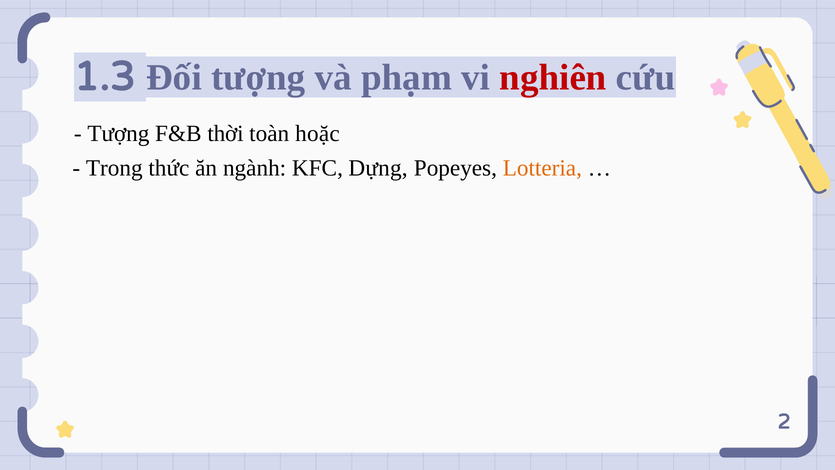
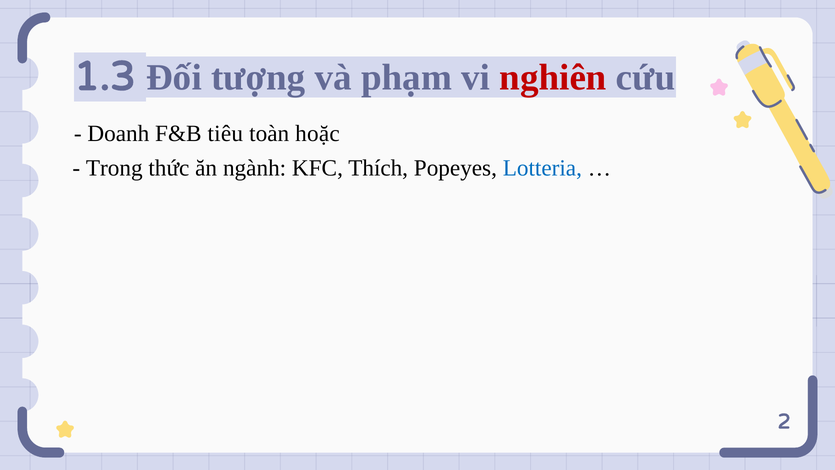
Tượng: Tượng -> Doanh (118, 133)
thời: thời -> tiêu (225, 133)
Dựng: Dựng -> Thích (378, 168)
Lotteria colour: orange -> blue (542, 168)
